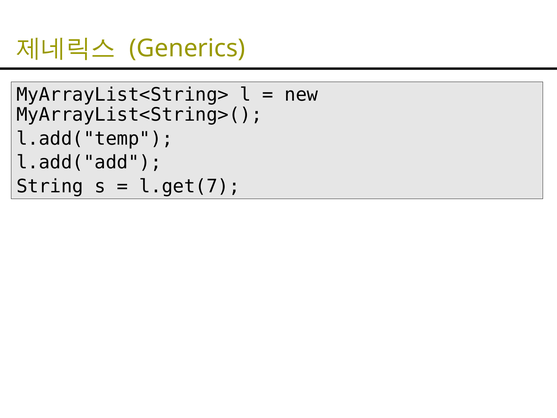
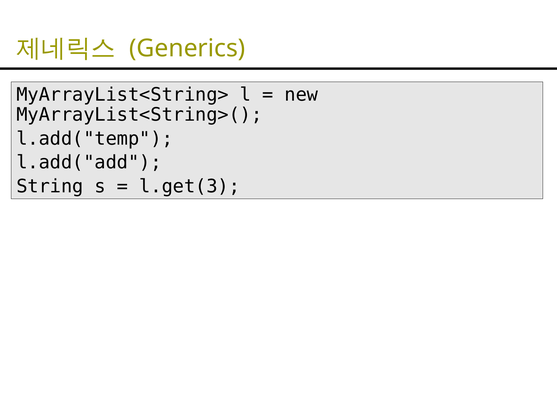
l.get(7: l.get(7 -> l.get(3 (190, 186)
